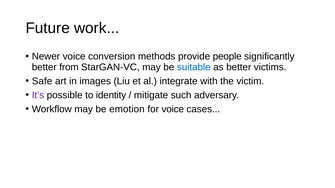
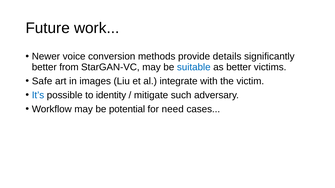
people: people -> details (227, 57)
It’s colour: purple -> blue (38, 95)
emotion: emotion -> potential (127, 109)
for voice: voice -> need (173, 109)
